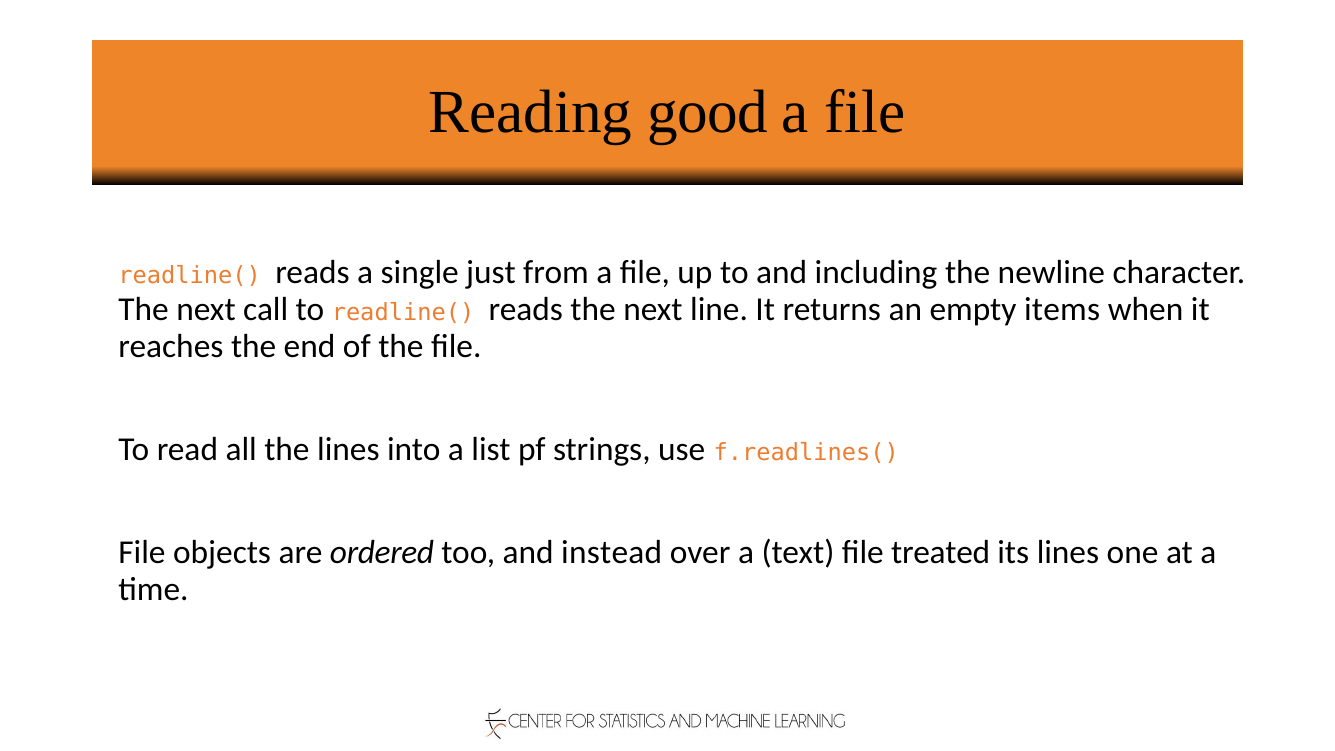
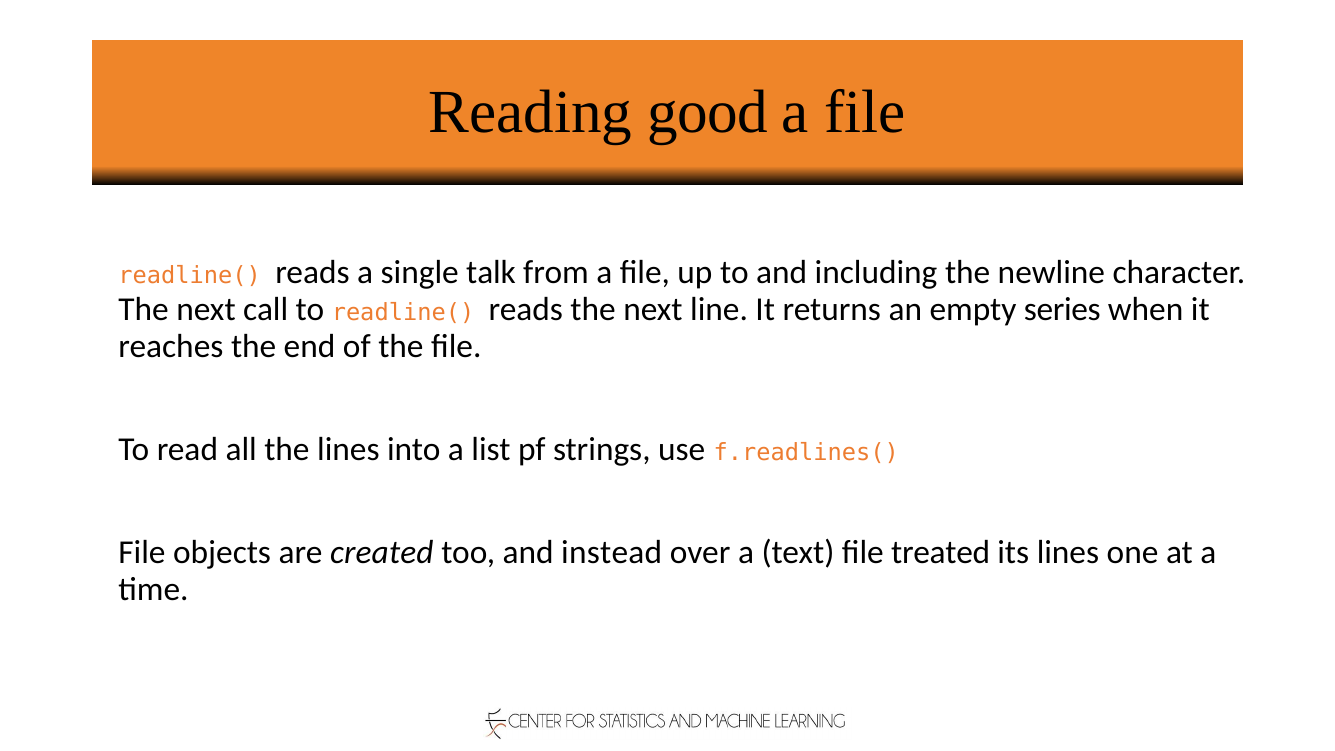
just: just -> talk (491, 273)
items: items -> series (1062, 310)
ordered: ordered -> created (382, 553)
